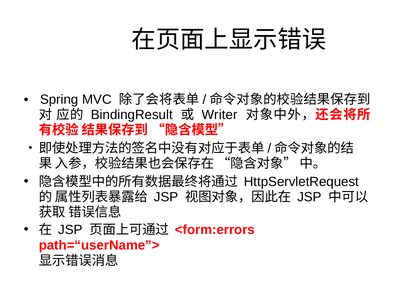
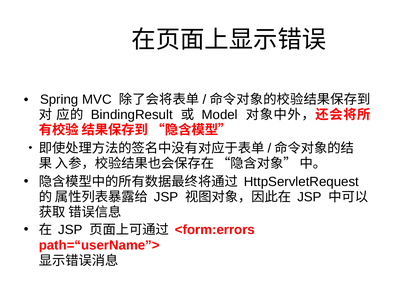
Writer: Writer -> Model (220, 115)
